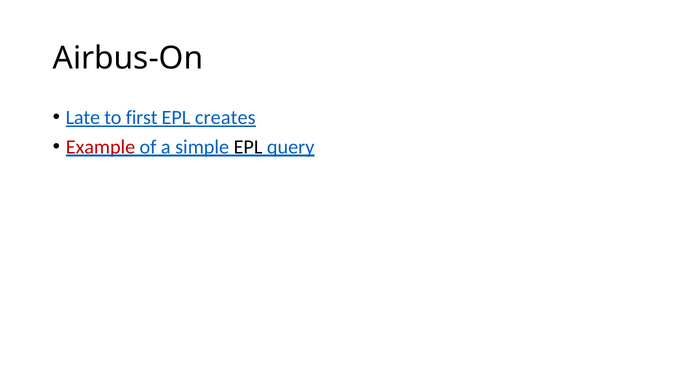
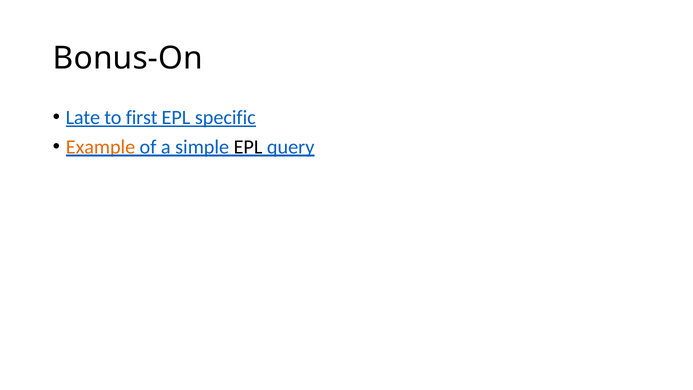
Airbus-On: Airbus-On -> Bonus-On (128, 58)
creates: creates -> specific (225, 117)
Example colour: red -> orange (101, 147)
